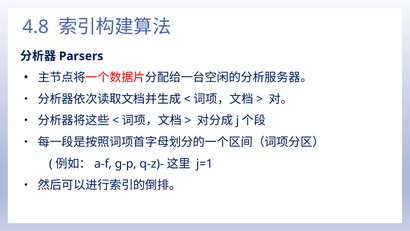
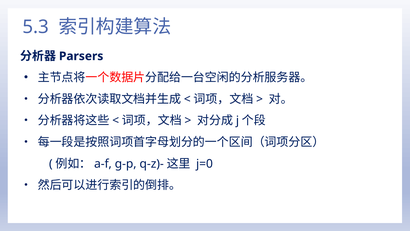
4.8: 4.8 -> 5.3 (36, 27)
j=1: j=1 -> j=0 (204, 163)
